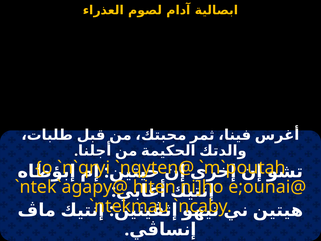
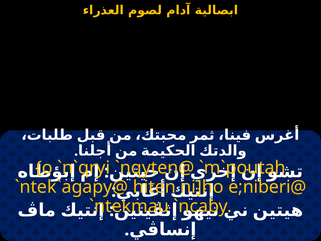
e;ounai@: e;ounai@ -> e;niberi@ (267, 187)
